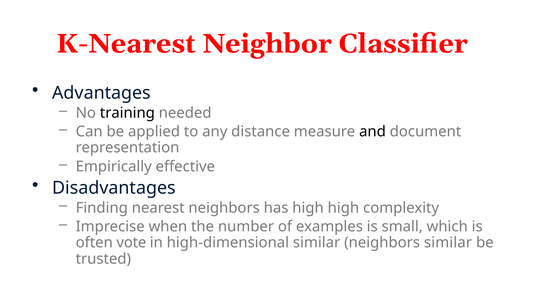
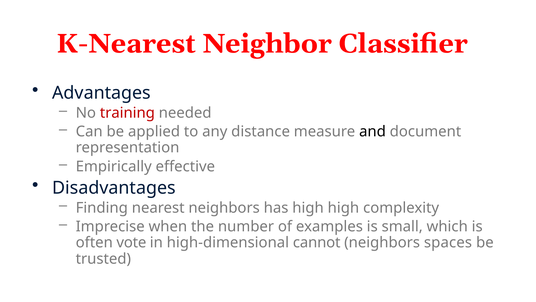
training colour: black -> red (127, 113)
high-dimensional similar: similar -> cannot (317, 242)
neighbors similar: similar -> spaces (448, 242)
